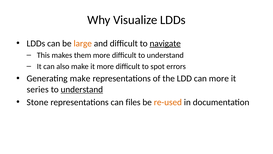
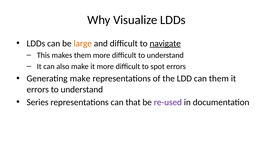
can more: more -> them (219, 78)
series: series -> errors (38, 89)
understand underline: present -> none (82, 89)
Stone: Stone -> Series (38, 102)
files: files -> that (133, 102)
re-used colour: orange -> purple (168, 102)
